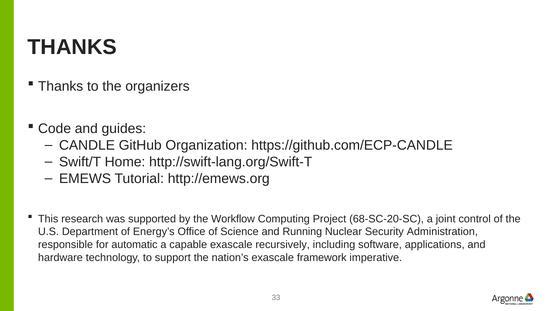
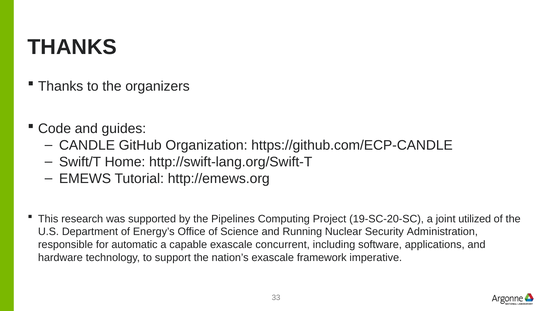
Workflow: Workflow -> Pipelines (233, 219)
68-SC-20-SC: 68-SC-20-SC -> 19-SC-20-SC (387, 219)
control: control -> utilized (475, 219)
recursively: recursively -> concurrent (283, 244)
